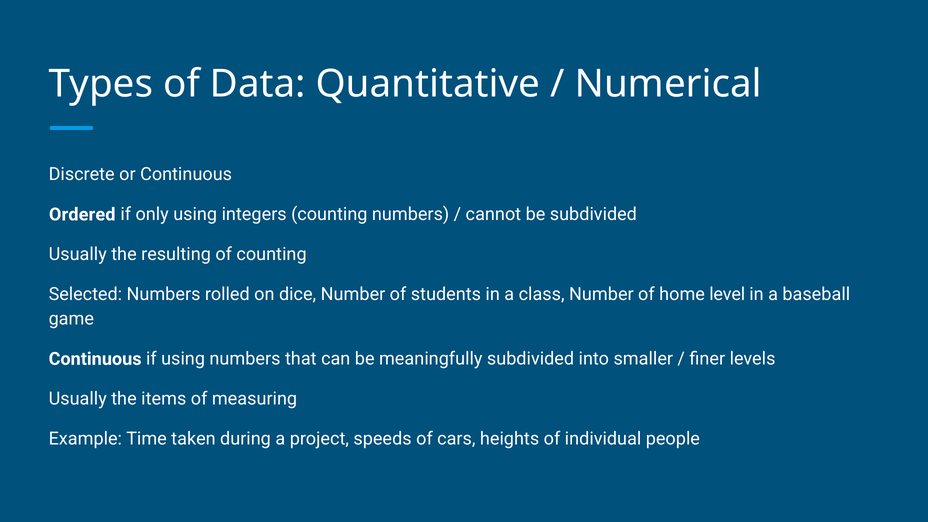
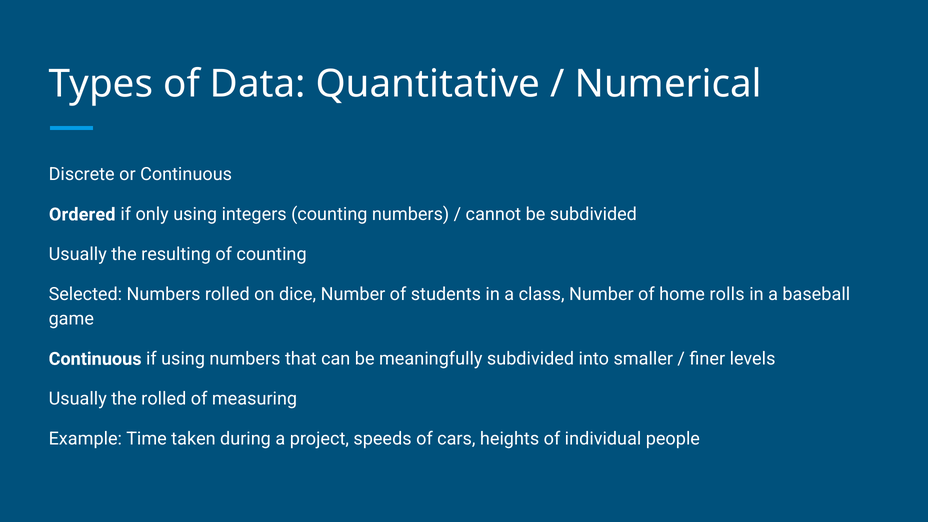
level: level -> rolls (727, 294)
the items: items -> rolled (164, 399)
